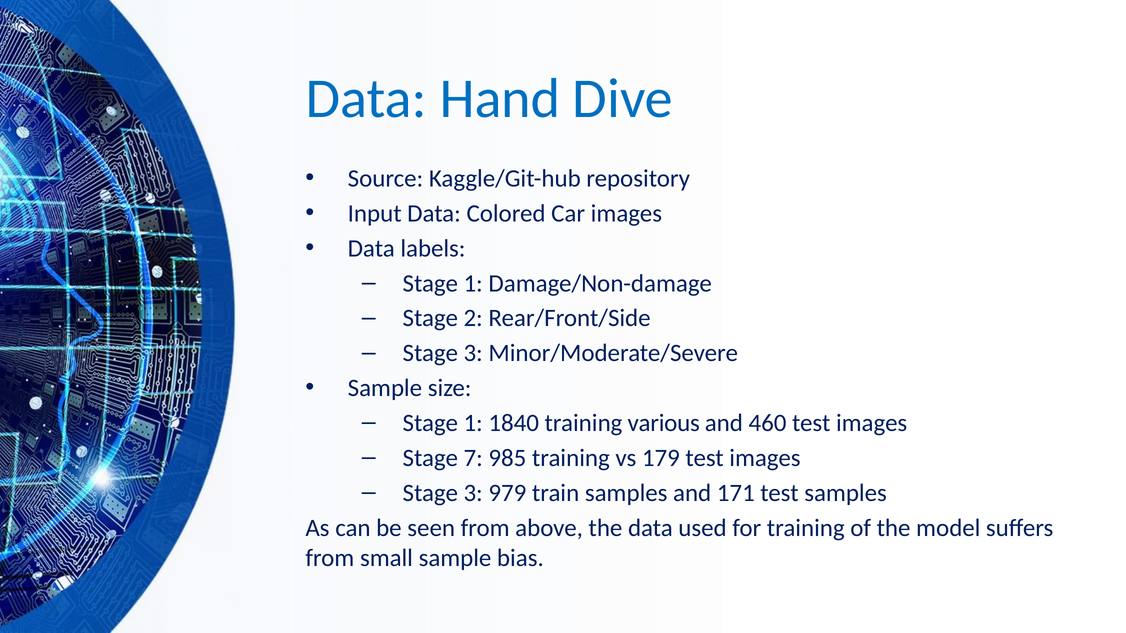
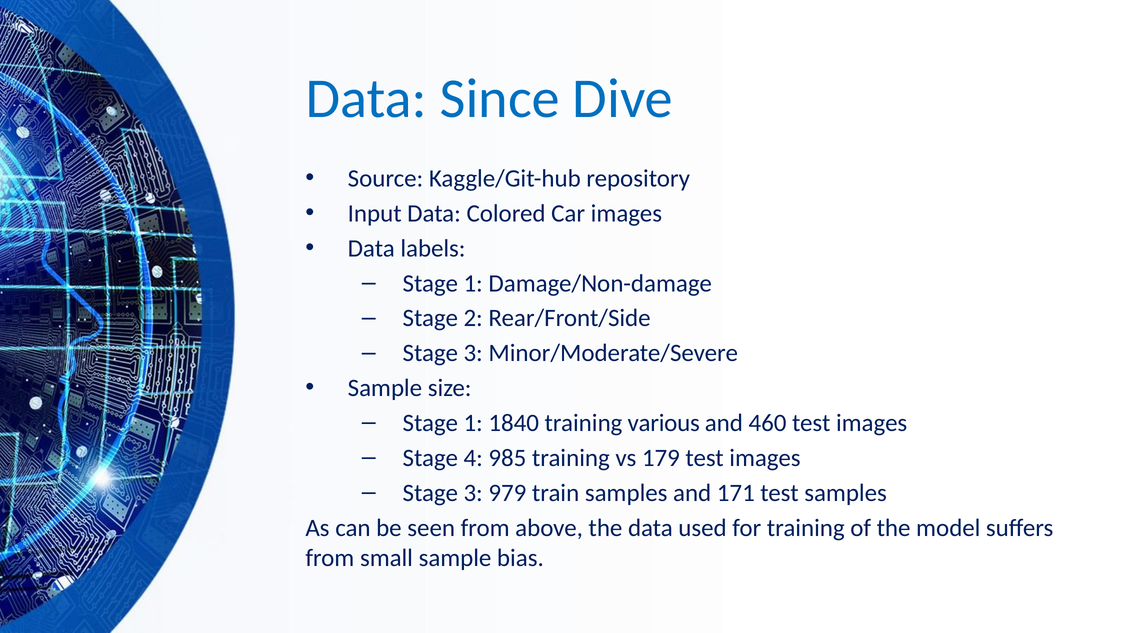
Hand: Hand -> Since (500, 99)
7: 7 -> 4 (473, 458)
